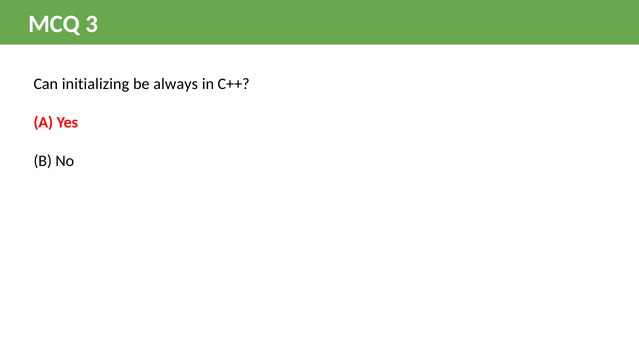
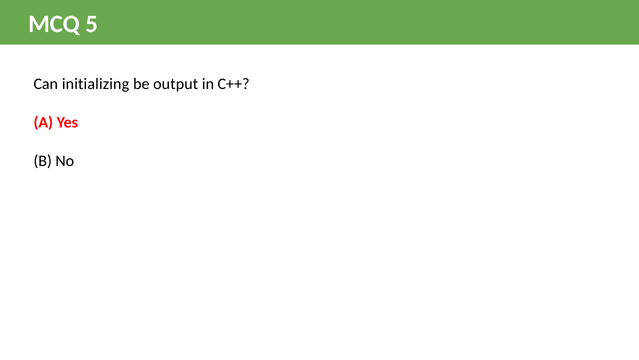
3: 3 -> 5 (92, 24)
always: always -> output (176, 84)
